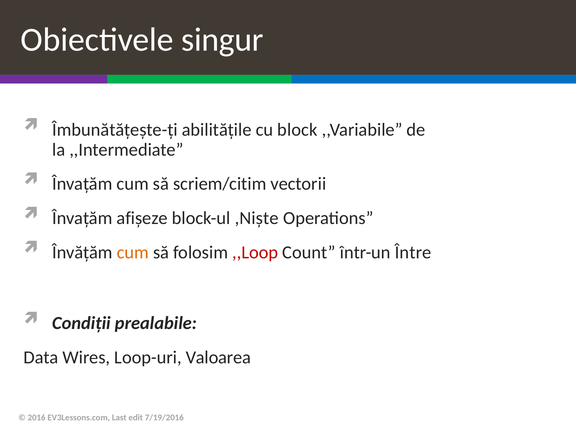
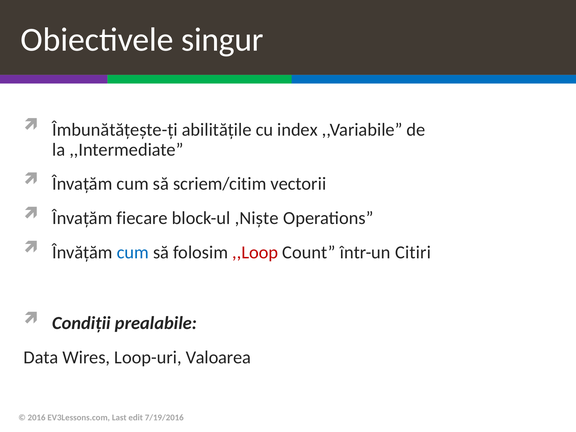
block: block -> index (298, 130)
afișeze: afișeze -> fiecare (142, 218)
cum colour: orange -> blue (133, 252)
Între: Între -> Citiri (413, 252)
